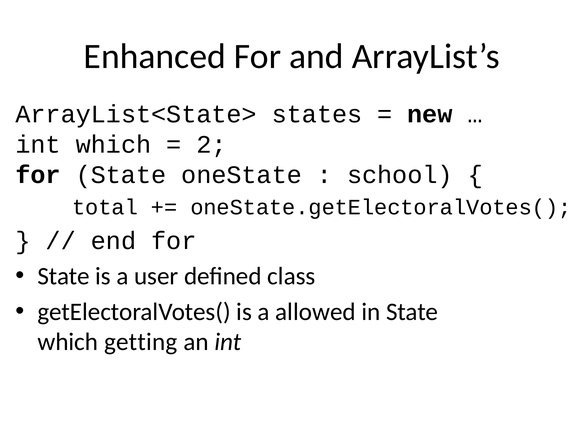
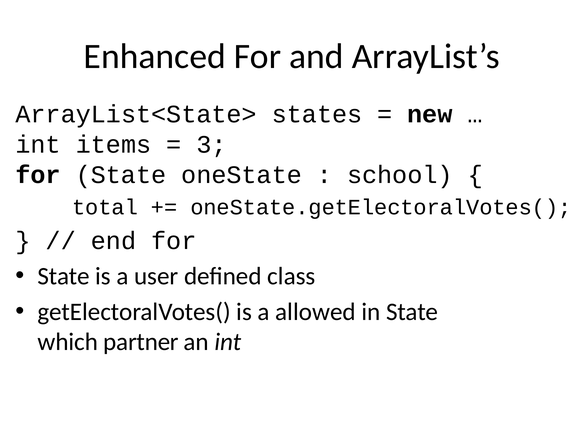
int which: which -> items (114, 145)
2: 2 -> 3 (211, 145)
getting: getting -> partner (141, 342)
